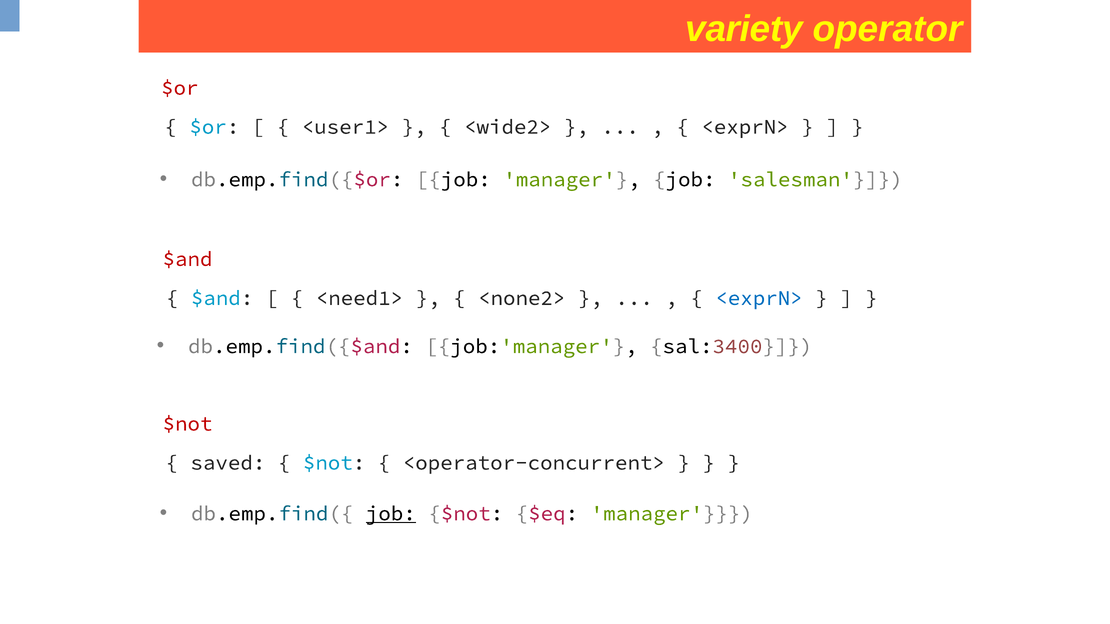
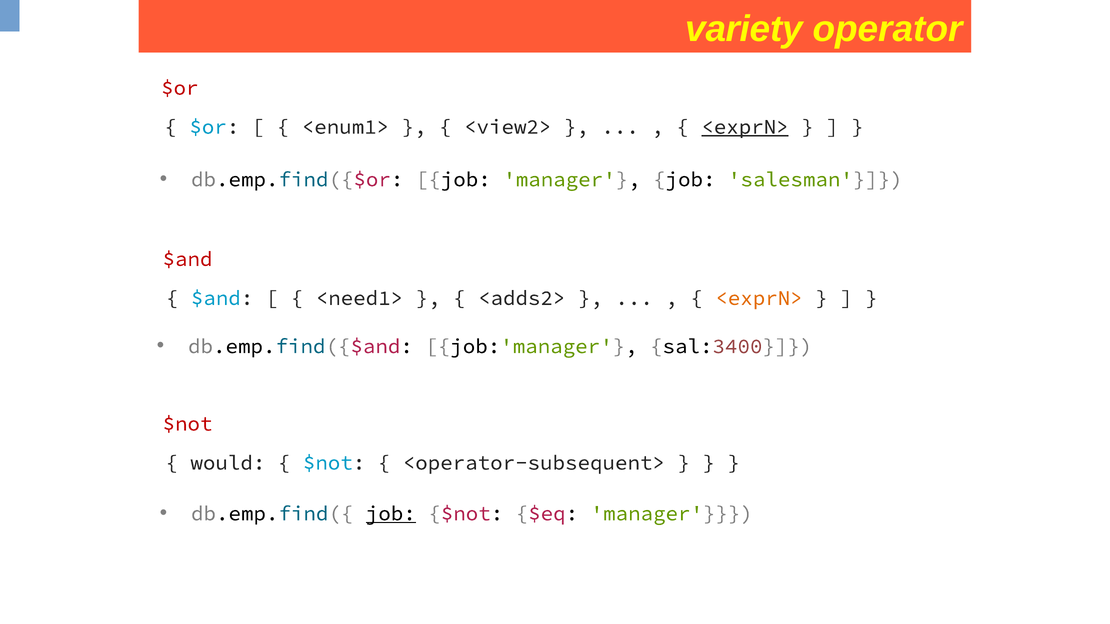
<user1>: <user1> -> <enum1> (345, 127)
<wide2>: <wide2> -> <view2> (508, 127)
<exprN> underline: none -> present (745, 127)
<none2>: <none2> -> <adds2> (522, 298)
<exprN> colour: blue -> orange (759, 298)
saved: saved -> would (228, 463)
<operator-concurrent>: <operator-concurrent> -> <operator-subsequent> (534, 463)
